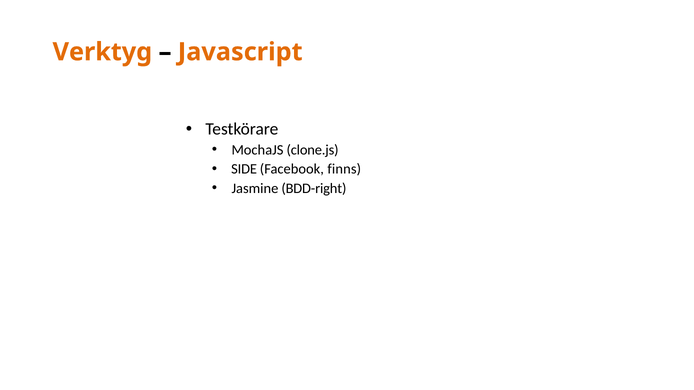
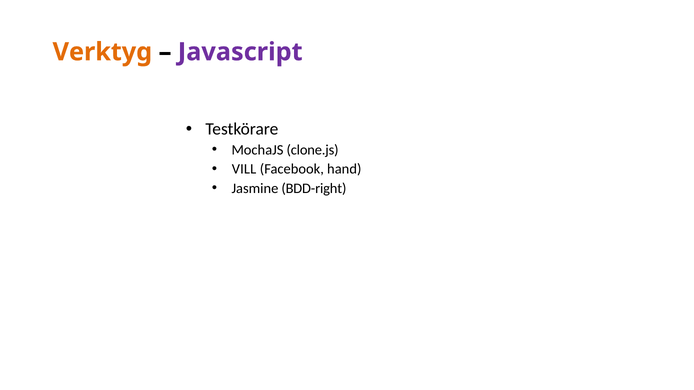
Javascript colour: orange -> purple (240, 52)
SIDE: SIDE -> VILL (244, 169)
finns: finns -> hand (344, 169)
